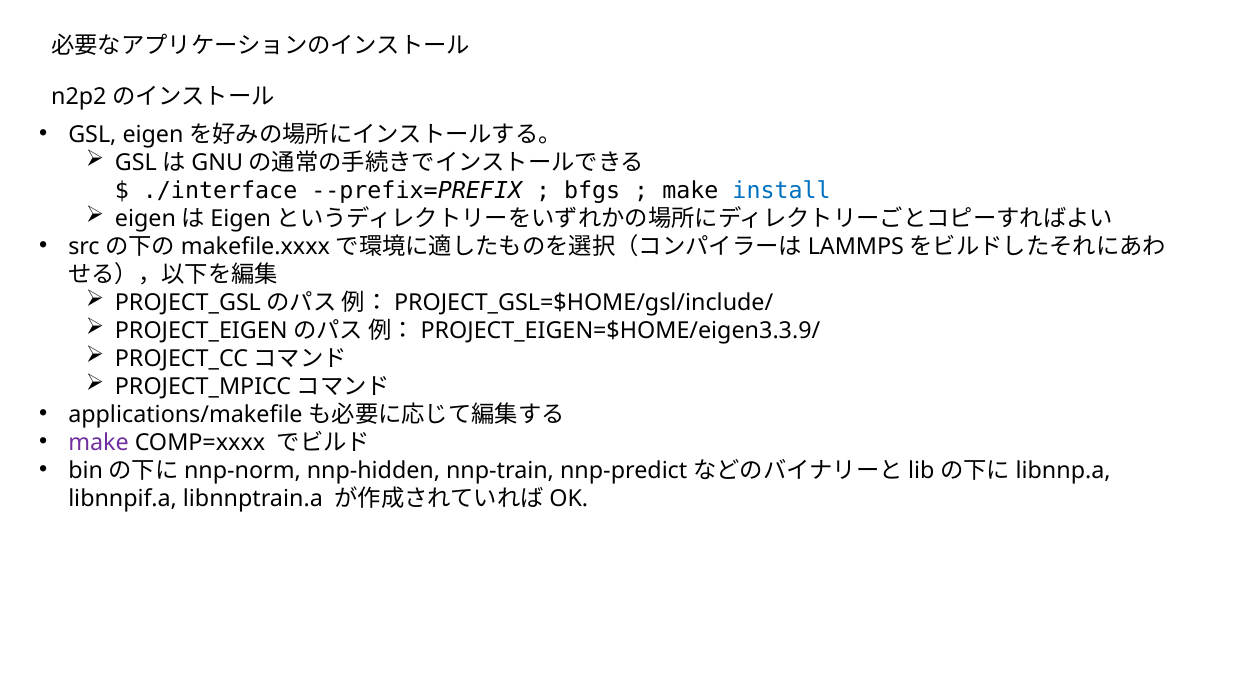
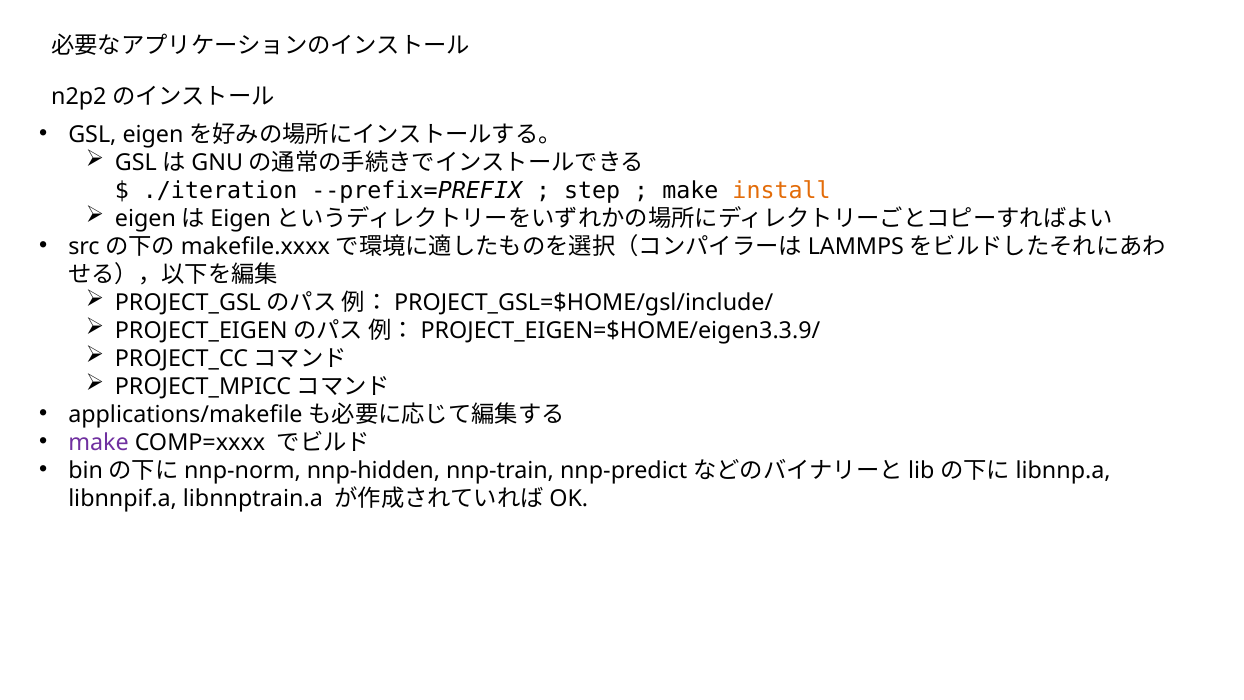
./interface: ./interface -> ./iteration (220, 190)
bfgs: bfgs -> step (592, 190)
install colour: blue -> orange (782, 190)
